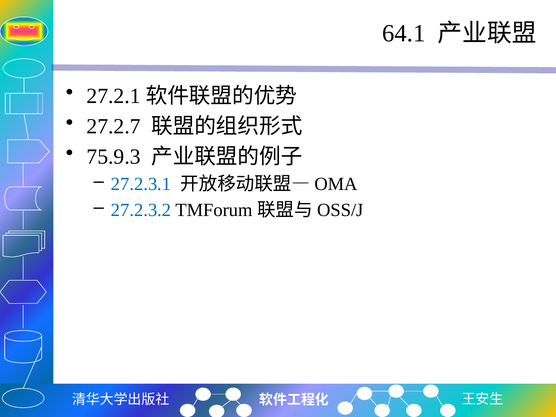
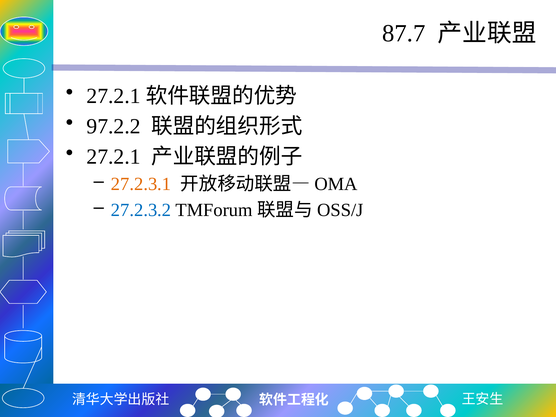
64.1: 64.1 -> 87.7 (404, 33)
27.2.7: 27.2.7 -> 97.2.2 (114, 126)
75.9.3: 75.9.3 -> 27.2.1 (114, 157)
27.2.3.1 colour: blue -> orange (141, 184)
